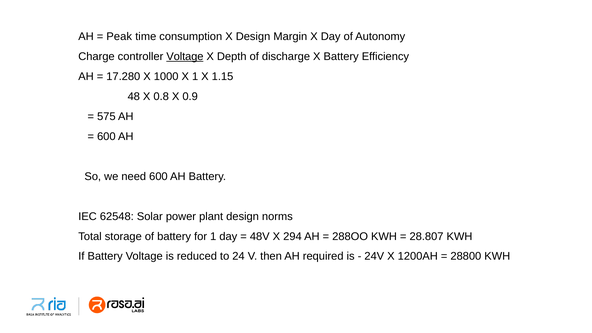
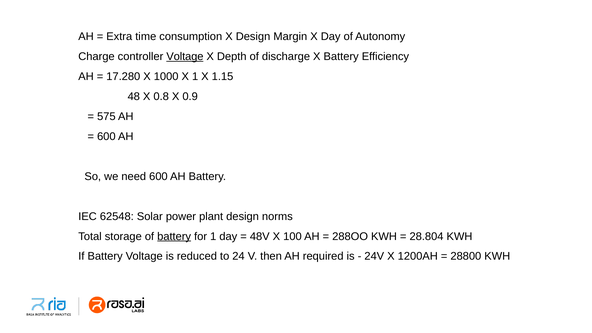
Peak: Peak -> Extra (119, 37)
battery underline: none -> present (174, 236)
294: 294 -> 100 (292, 236)
28.807: 28.807 -> 28.804 (426, 236)
